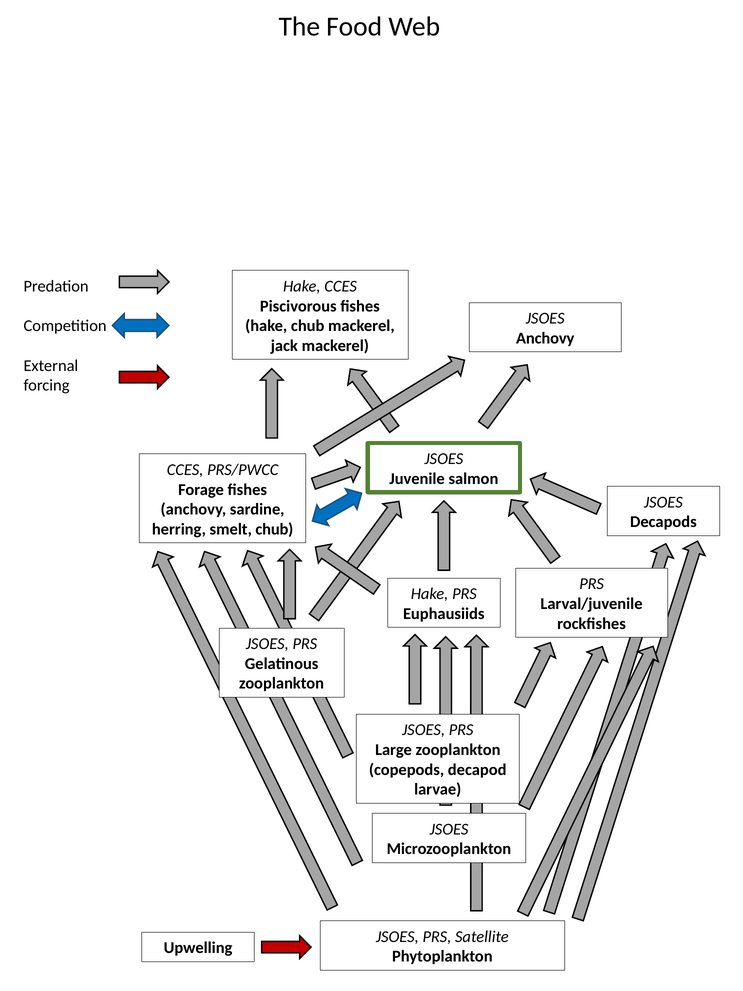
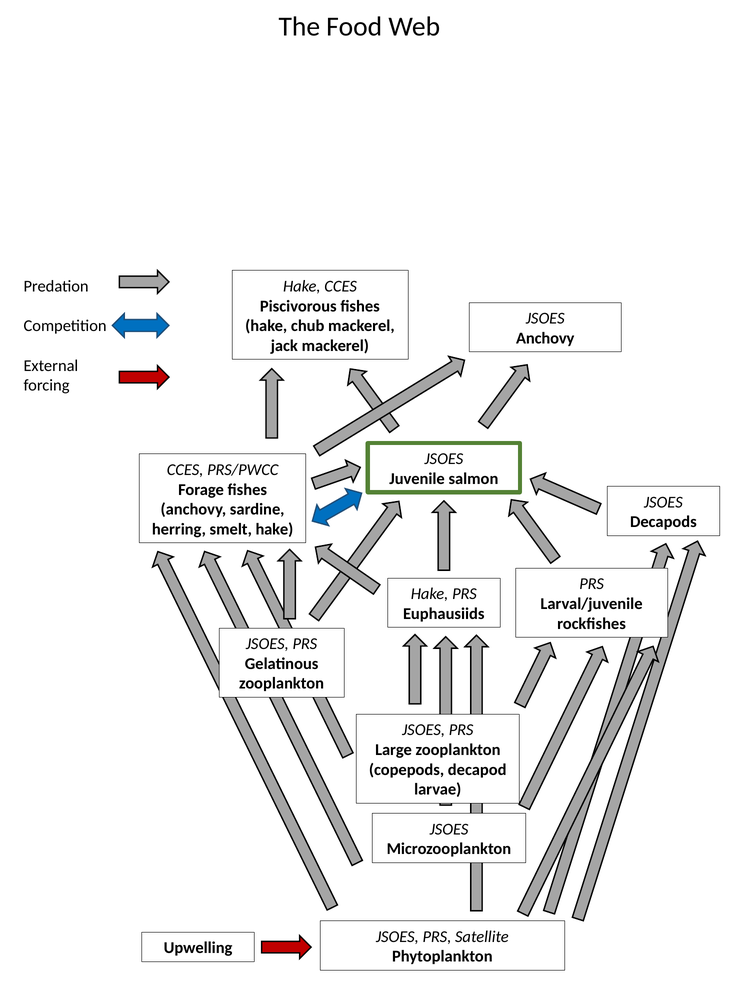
smelt chub: chub -> hake (274, 529)
